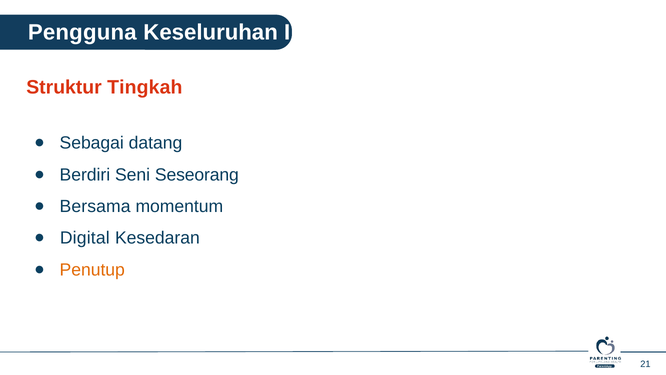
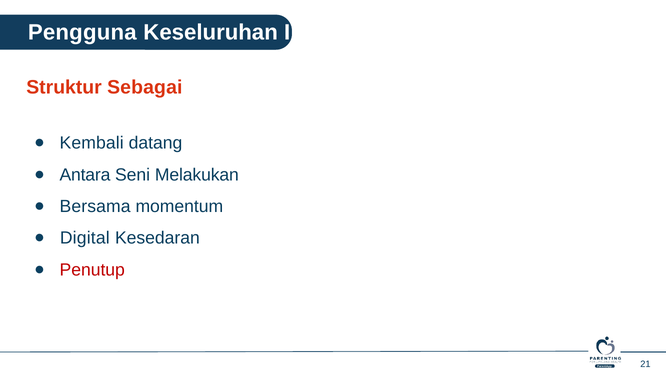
Tingkah: Tingkah -> Sebagai (145, 87)
Sebagai: Sebagai -> Kembali (92, 143)
Berdiri: Berdiri -> Antara (85, 175)
Seseorang: Seseorang -> Melakukan (197, 175)
Penutup colour: orange -> red (92, 270)
